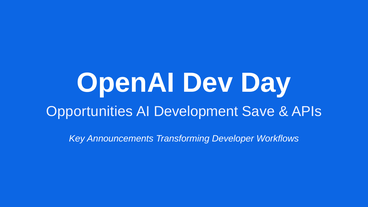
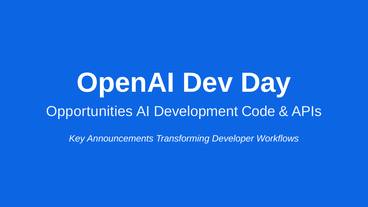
Save: Save -> Code (258, 111)
